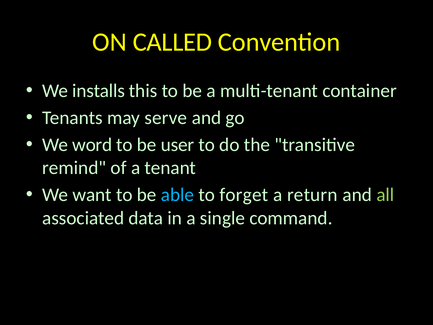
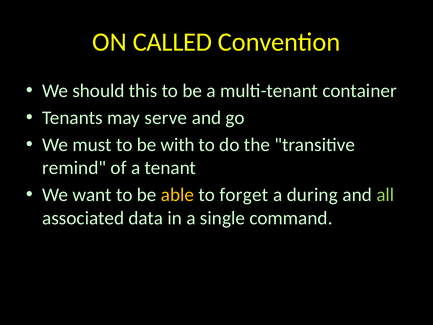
installs: installs -> should (99, 91)
word: word -> must (92, 145)
user: user -> with (178, 145)
able colour: light blue -> yellow (178, 195)
return: return -> during (312, 195)
